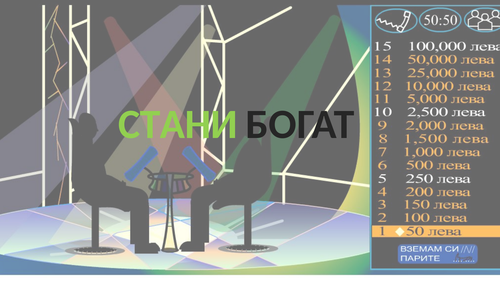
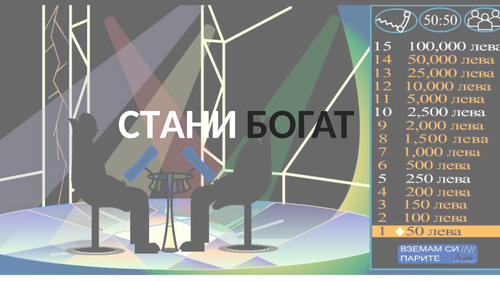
СТАНИ colour: light green -> white (178, 124)
